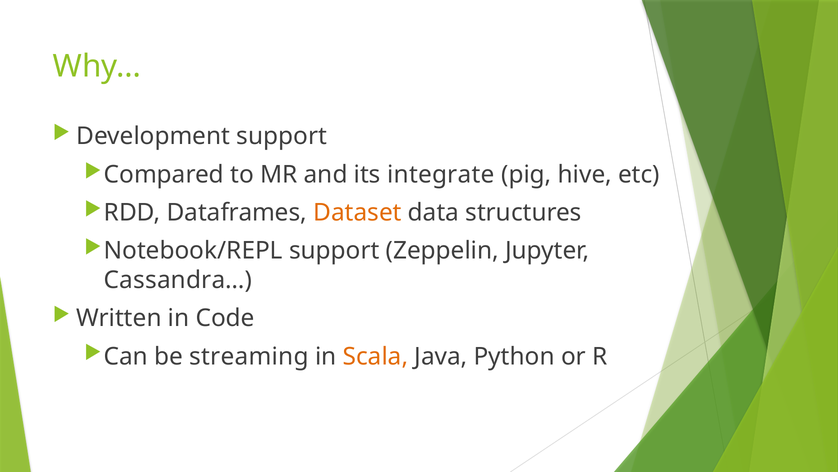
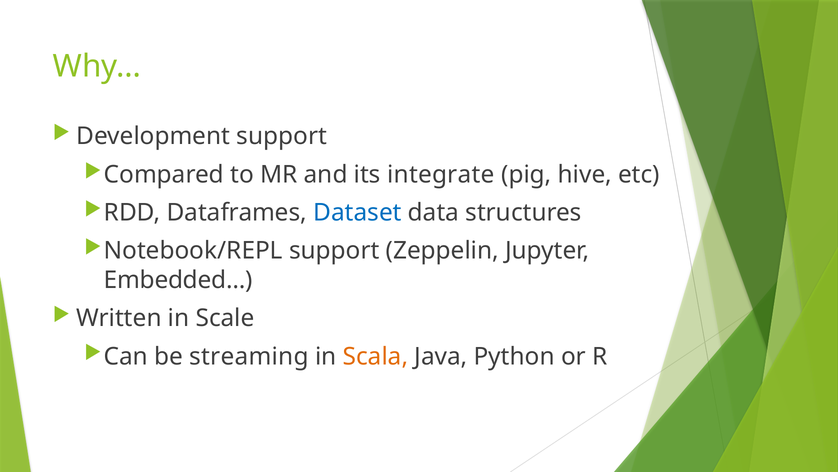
Dataset colour: orange -> blue (357, 212)
Cassandra…: Cassandra… -> Embedded… (178, 280)
Code: Code -> Scale (225, 318)
